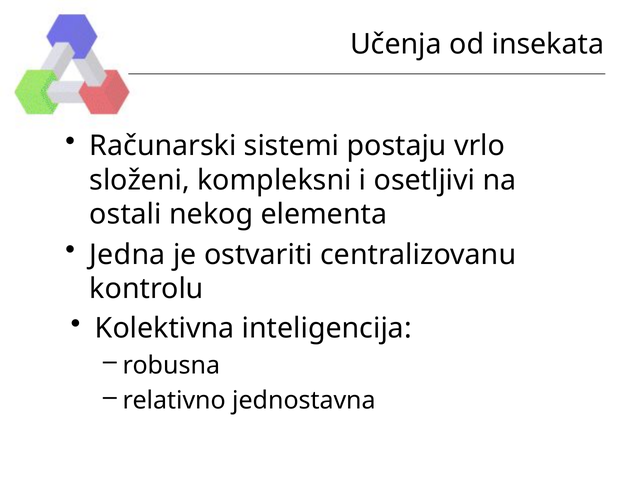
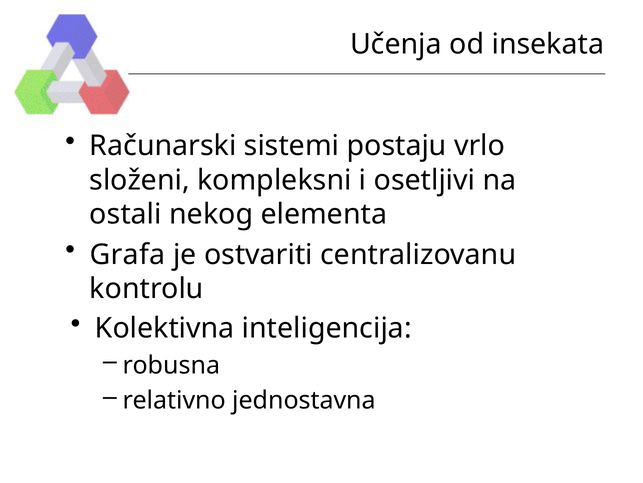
Jedna: Jedna -> Grafa (127, 254)
